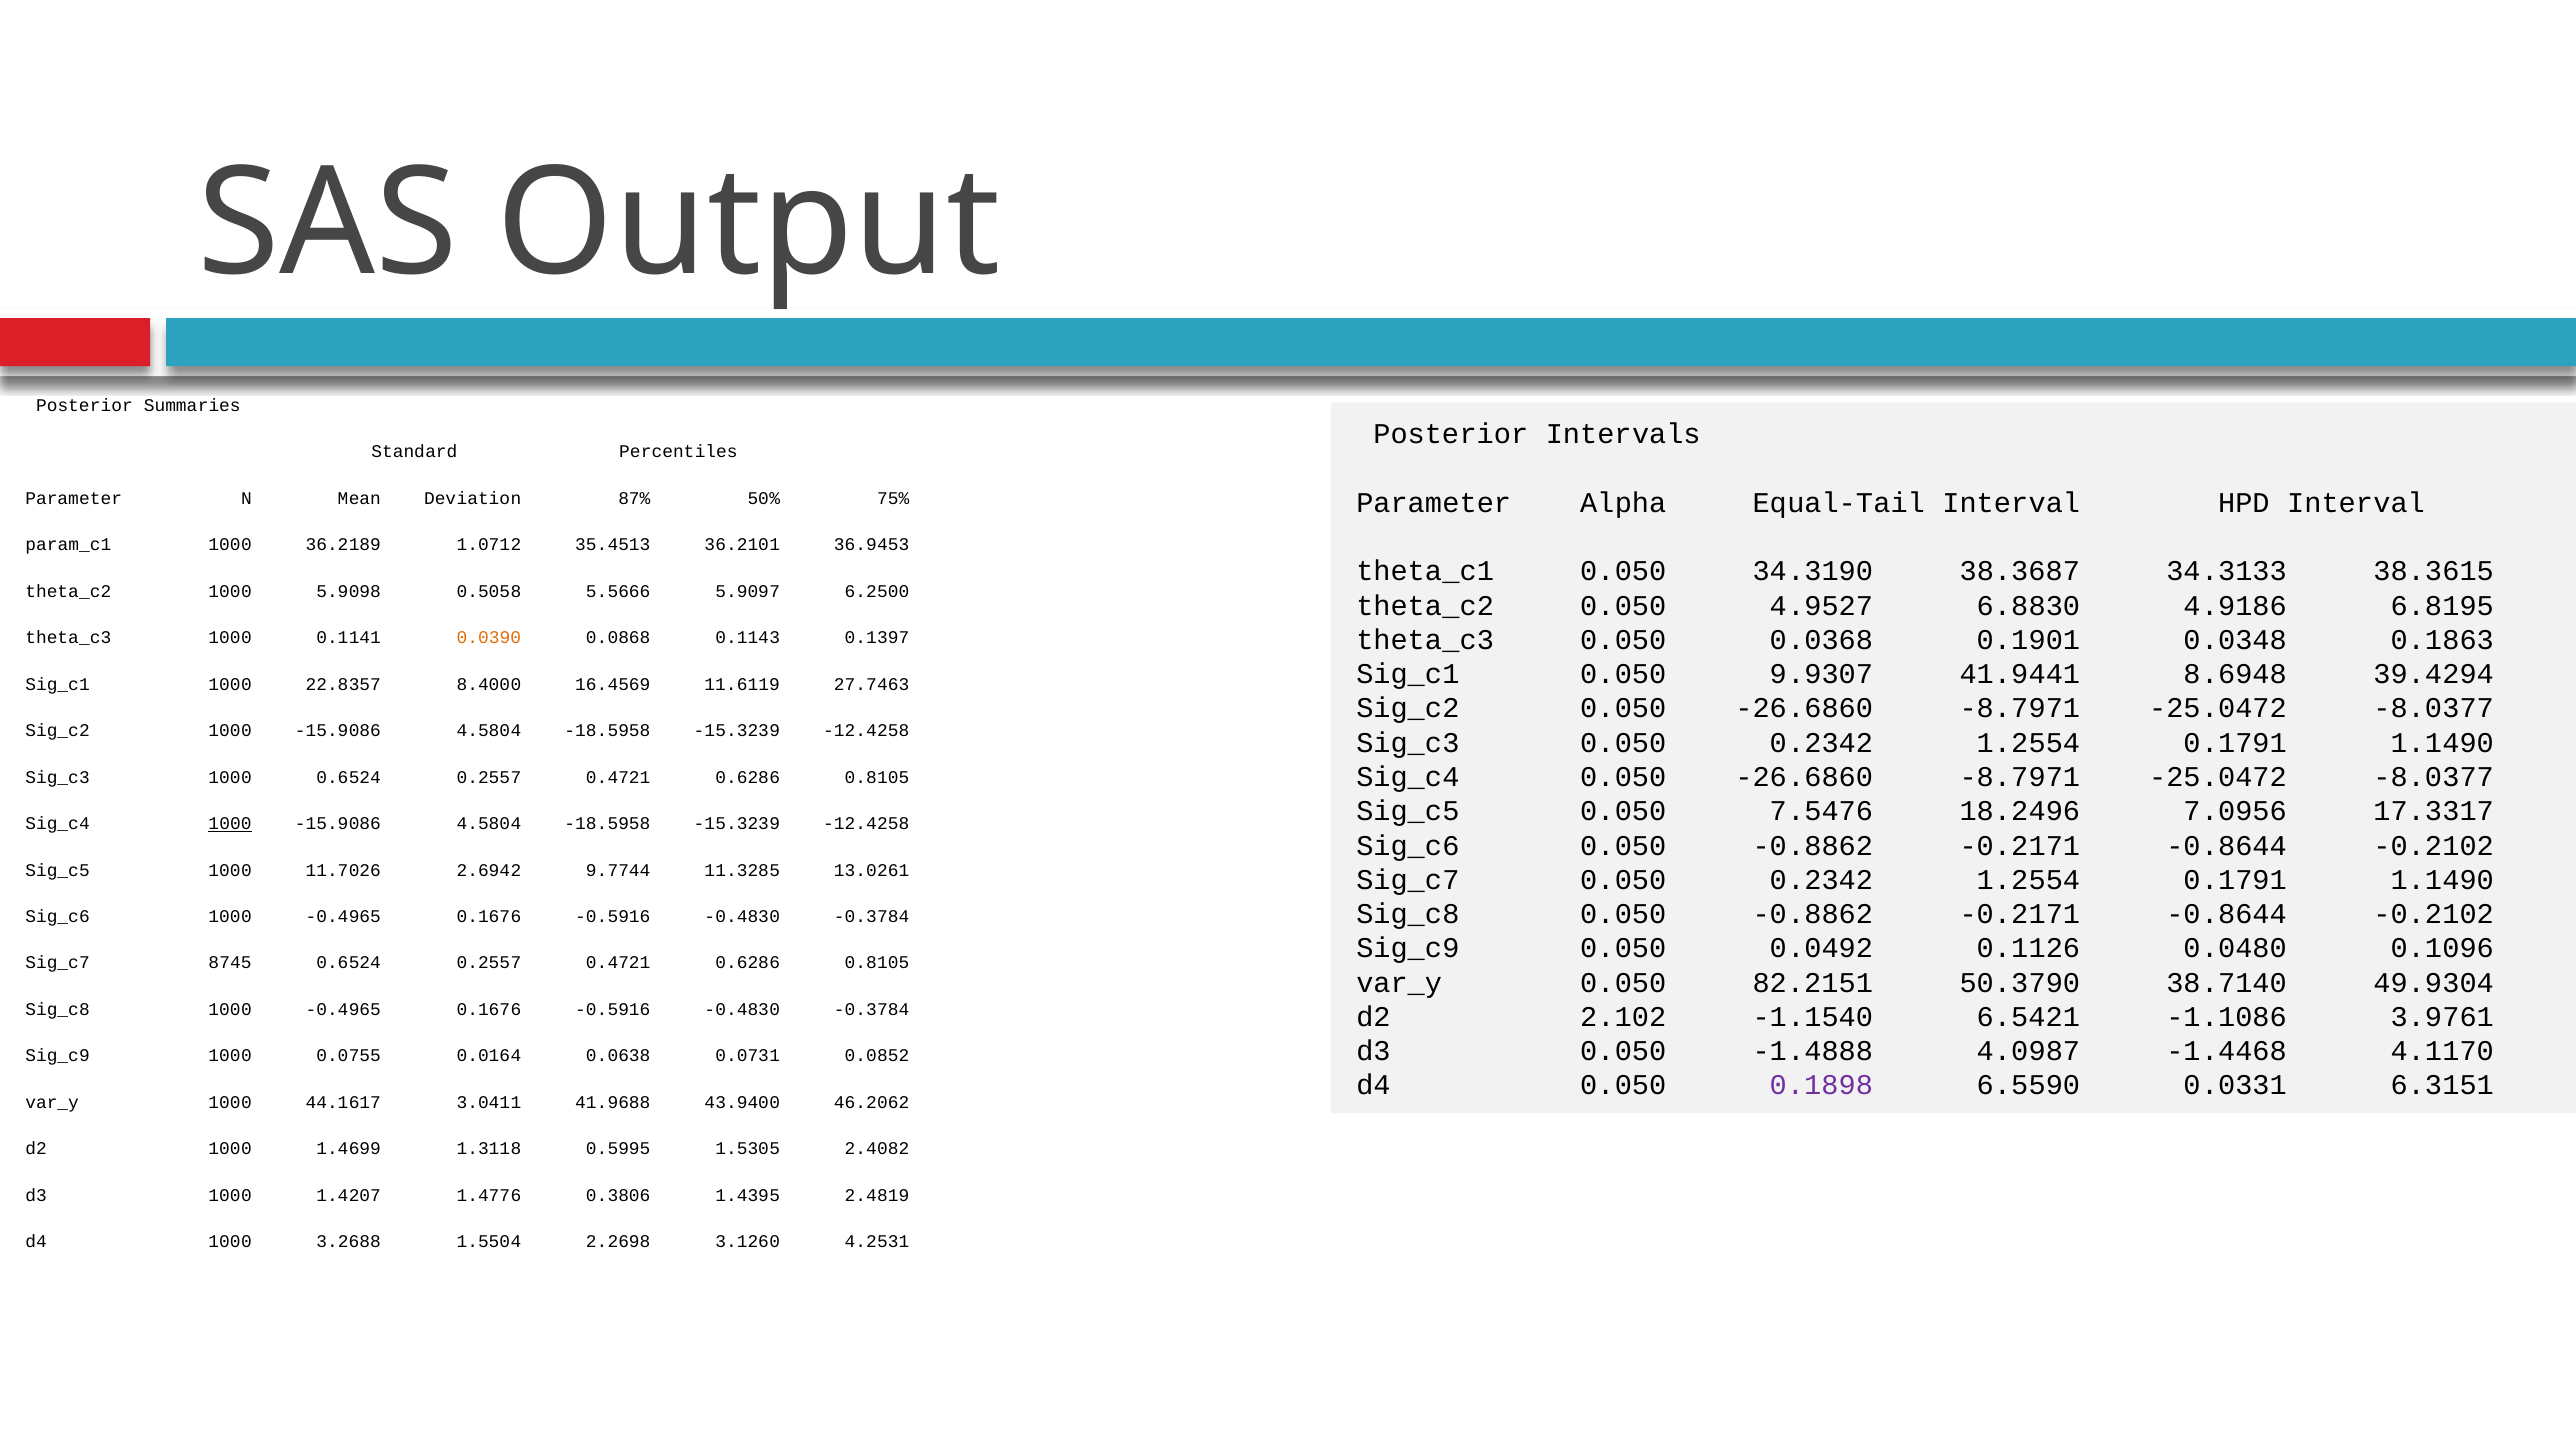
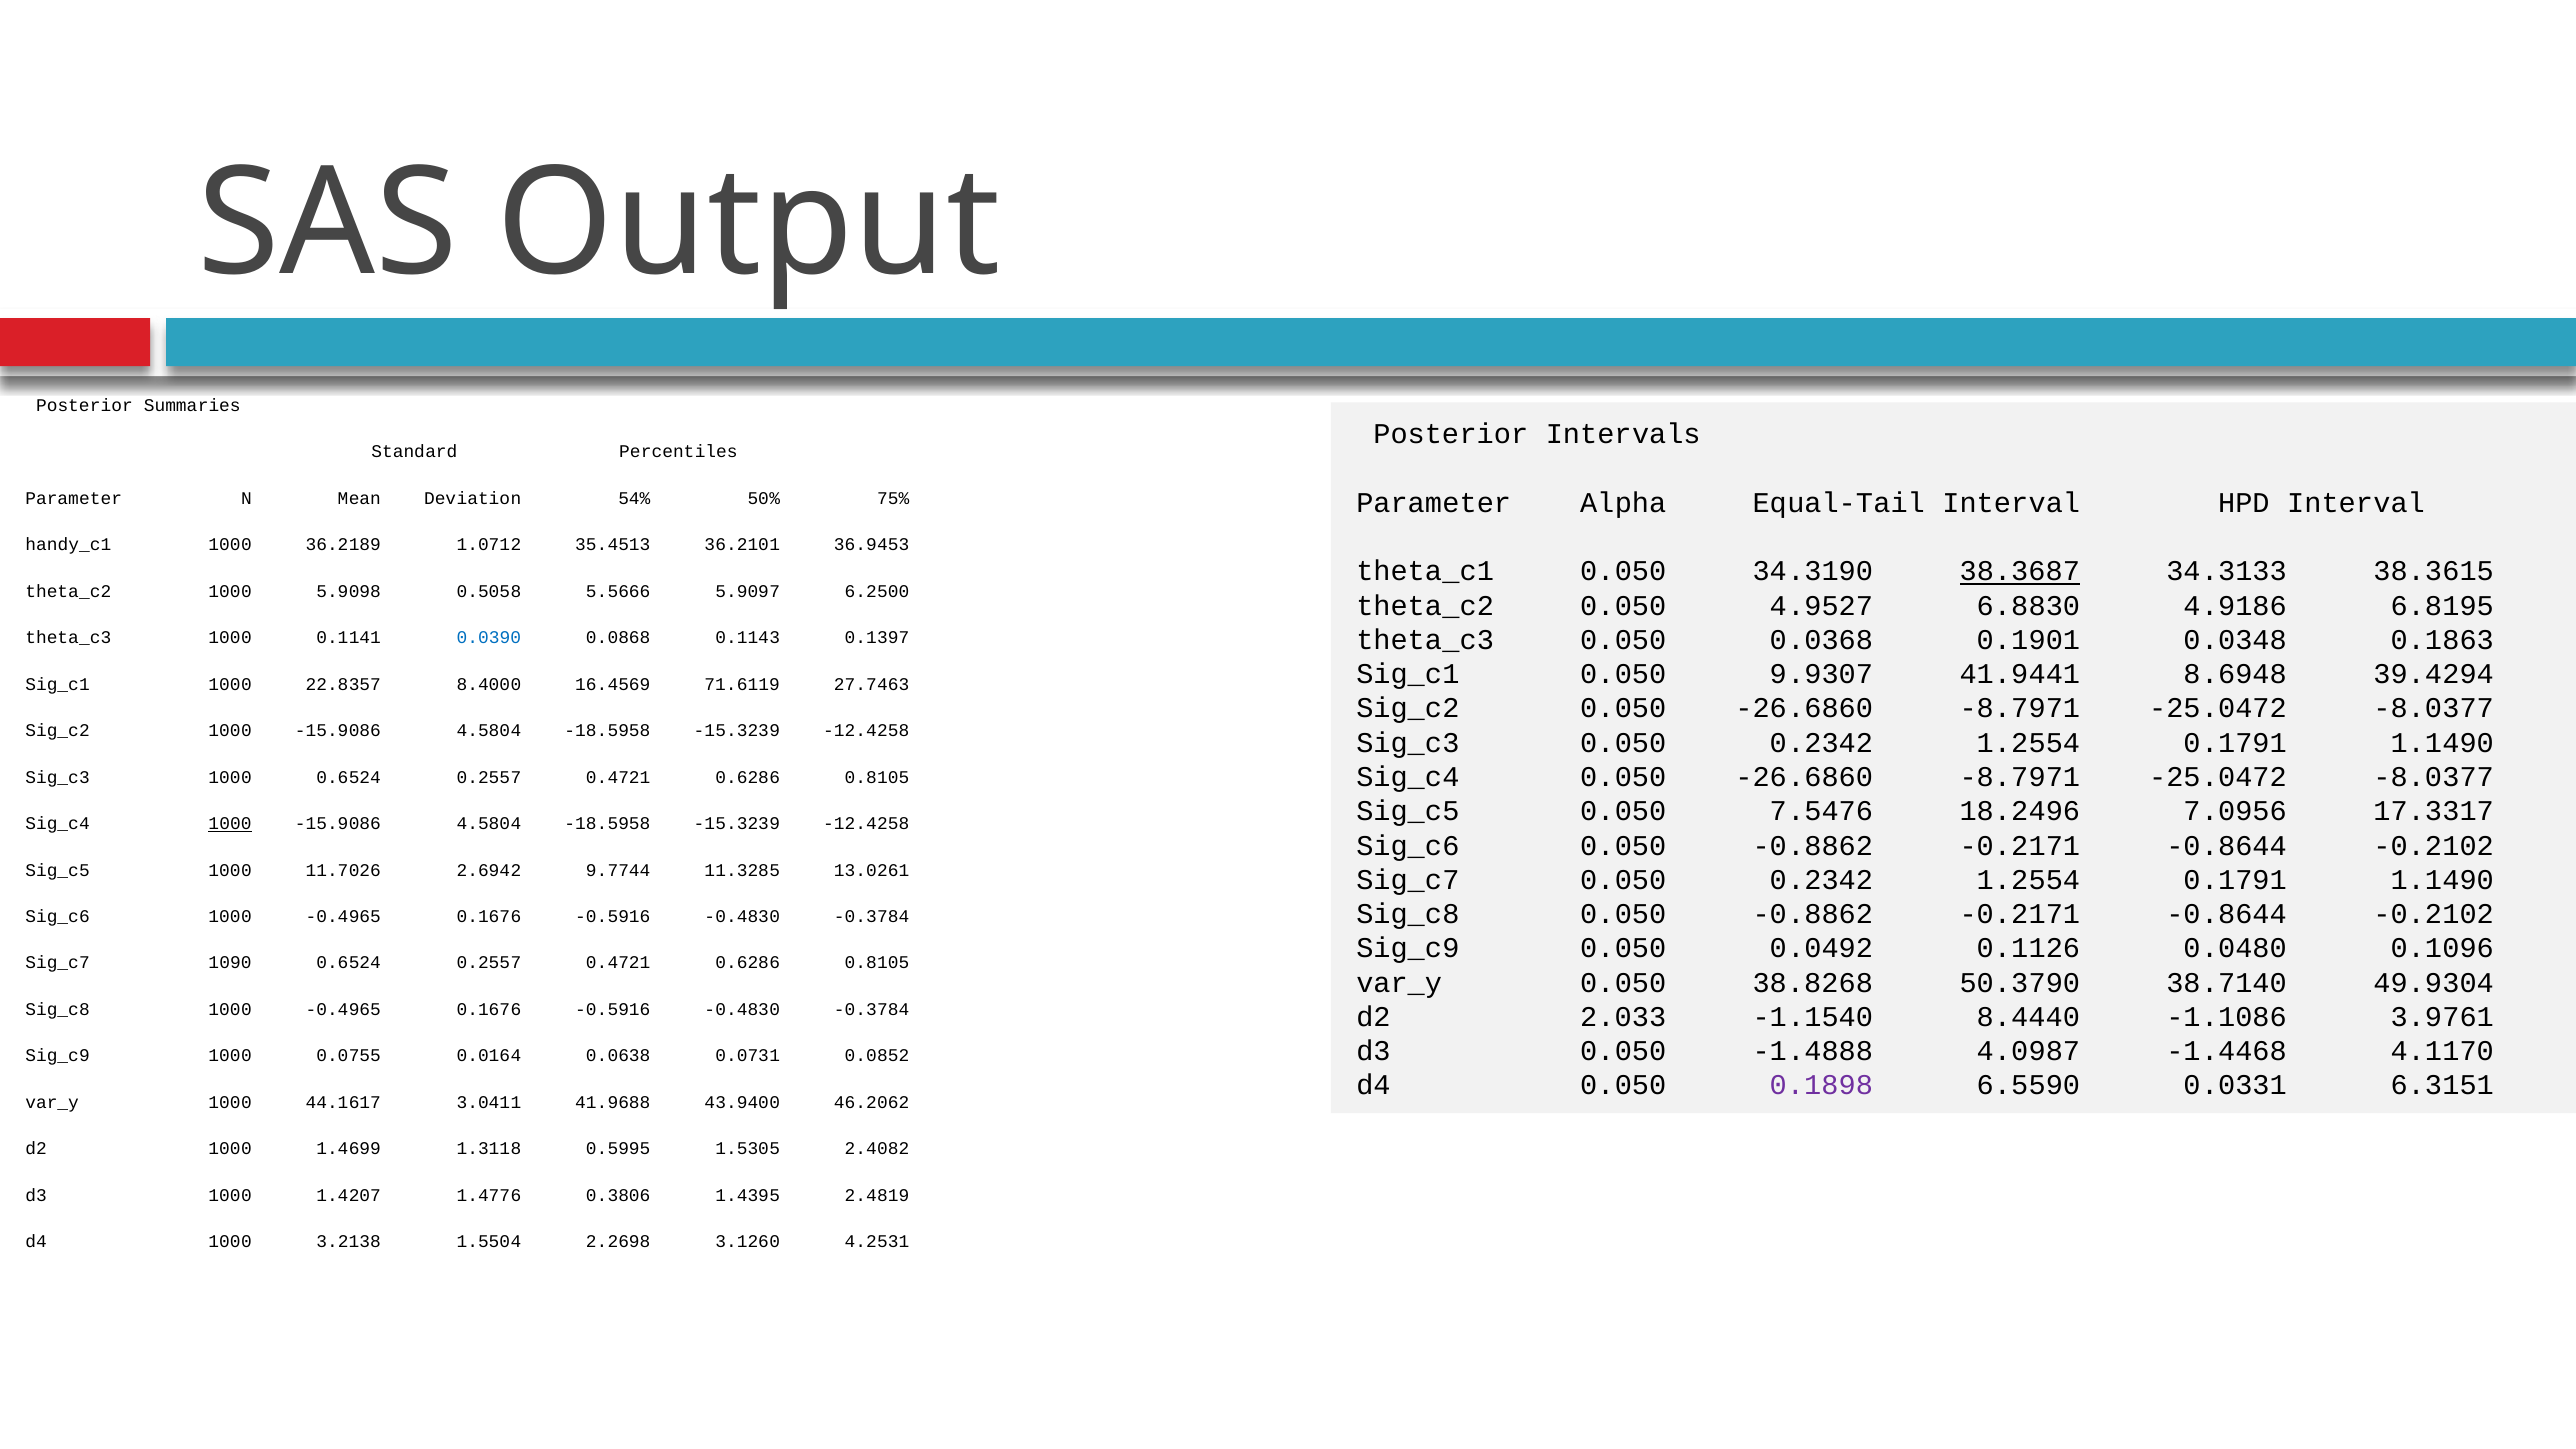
87%: 87% -> 54% (634, 499)
param_c1: param_c1 -> handy_c1 (68, 545)
38.3687 underline: none -> present (2020, 571)
0.0390 colour: orange -> blue (489, 638)
11.6119: 11.6119 -> 71.6119 (742, 684)
8745: 8745 -> 1090 (230, 963)
82.2151: 82.2151 -> 38.8268 (1813, 983)
2.102: 2.102 -> 2.033 (1623, 1017)
6.5421: 6.5421 -> 8.4440 (2028, 1017)
3.2688: 3.2688 -> 3.2138 (349, 1242)
